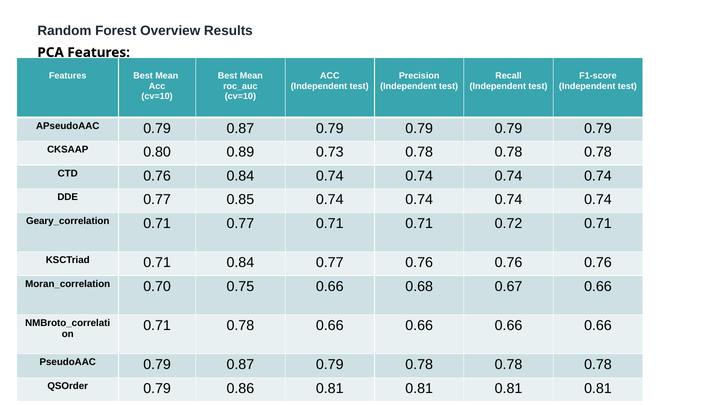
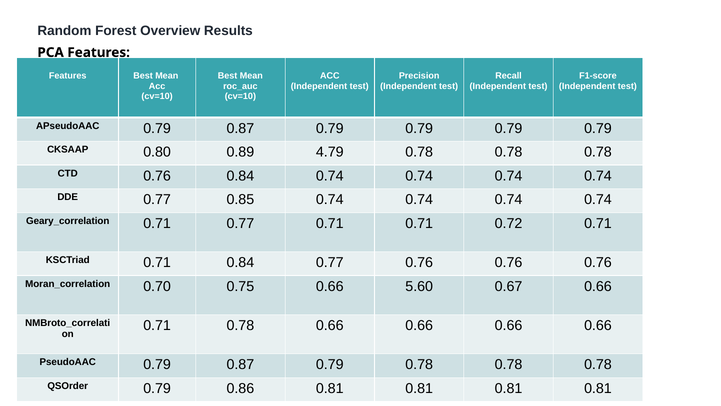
0.73: 0.73 -> 4.79 (330, 152)
0.68: 0.68 -> 5.60 (419, 286)
